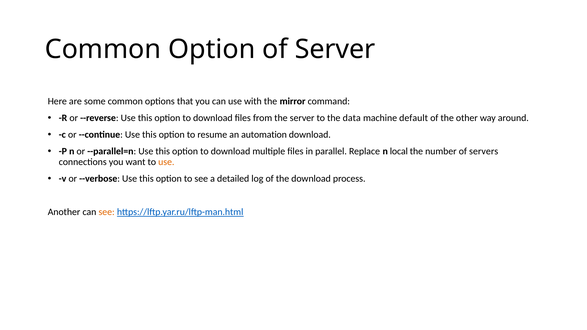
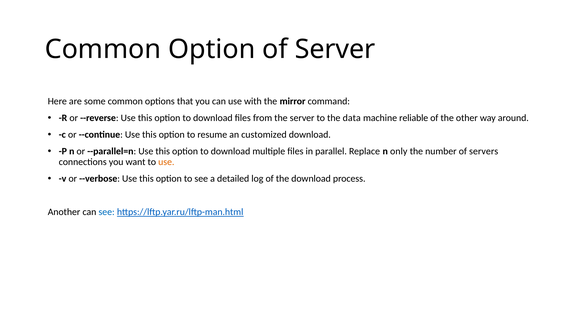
default: default -> reliable (414, 118)
automation: automation -> customized (264, 135)
local: local -> only (399, 151)
see colour: orange -> blue (107, 212)
